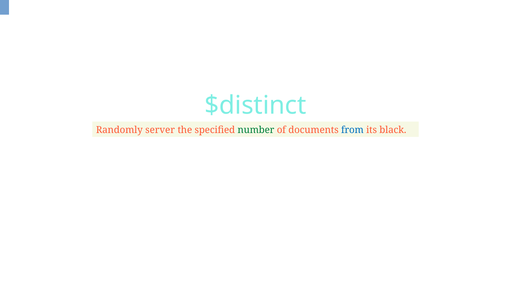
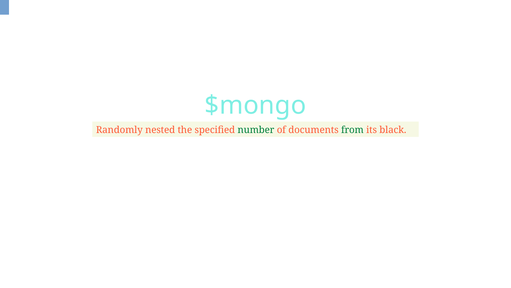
$distinct: $distinct -> $mongo (255, 105)
server: server -> nested (160, 130)
from colour: blue -> green (352, 130)
